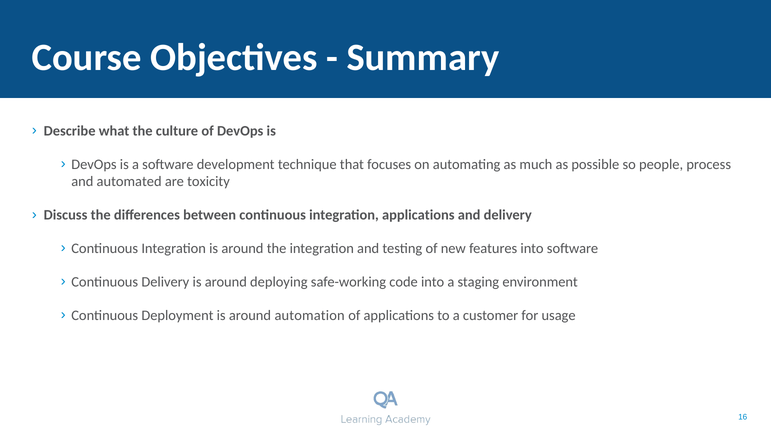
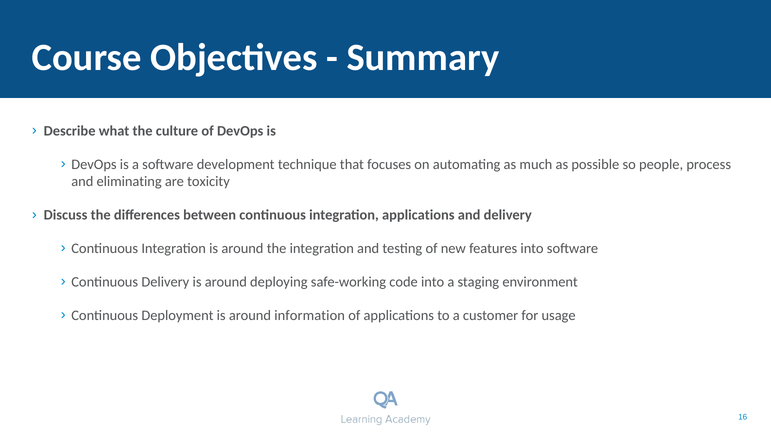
automated: automated -> eliminating (129, 181)
automation: automation -> information (310, 315)
